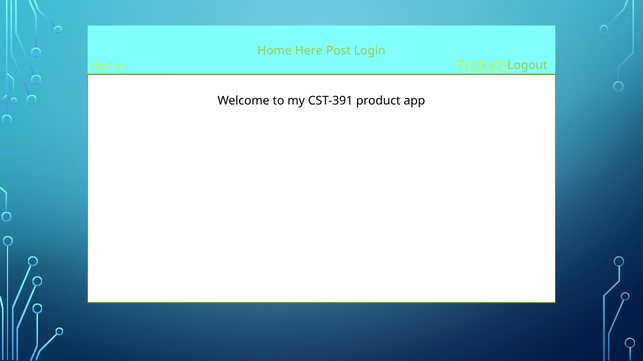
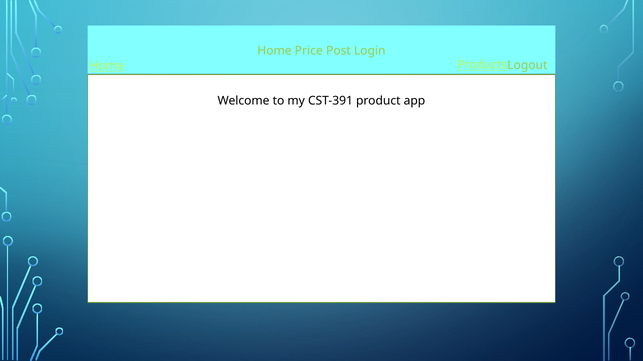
Here: Here -> Price (309, 51)
